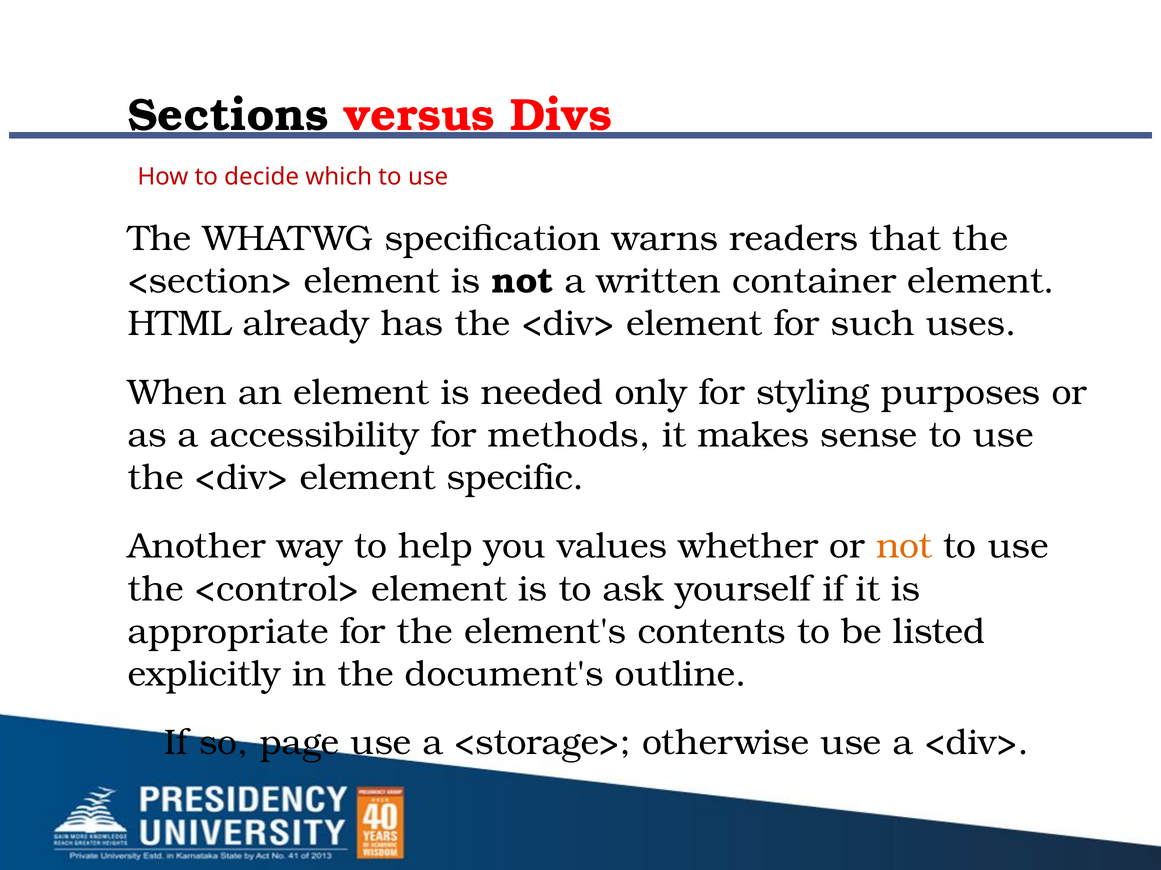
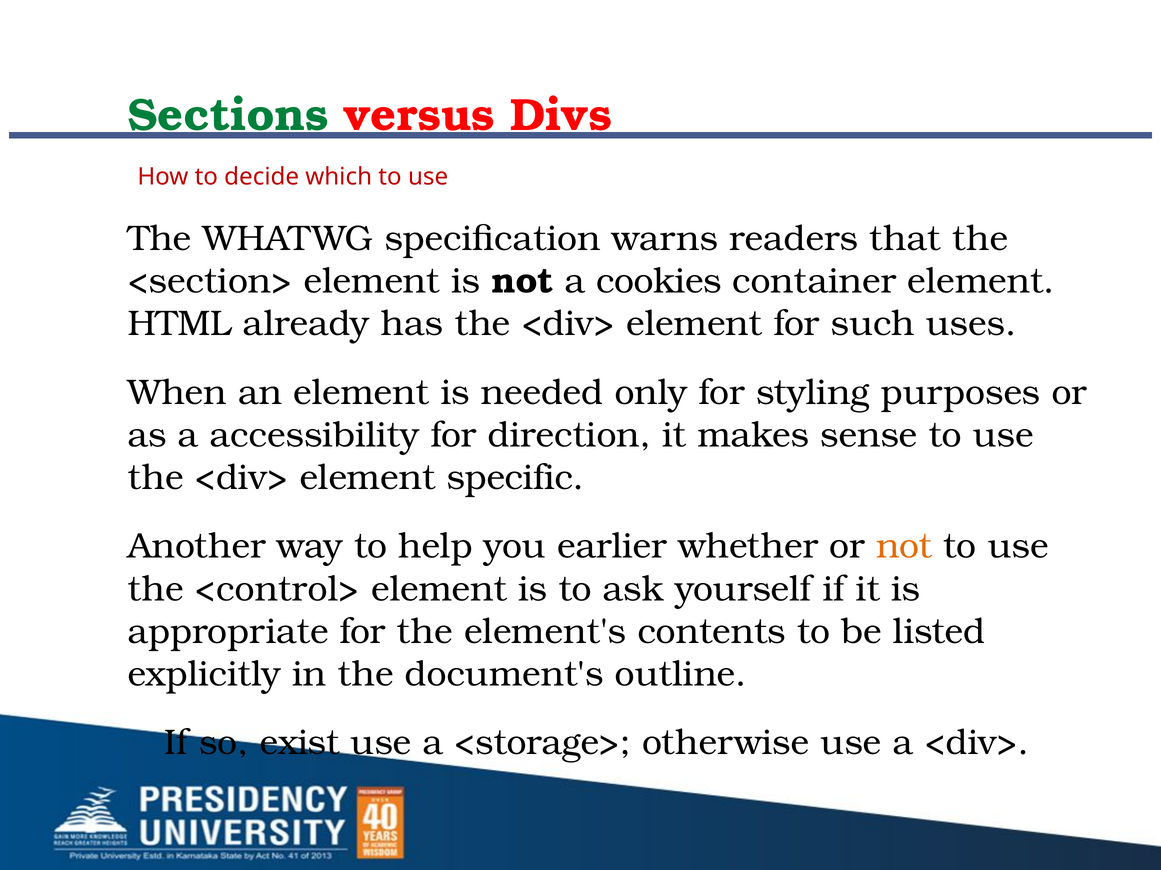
Sections colour: black -> green (228, 115)
written: written -> cookies (659, 281)
methods: methods -> direction (569, 435)
values: values -> earlier (612, 547)
page: page -> exist (300, 743)
